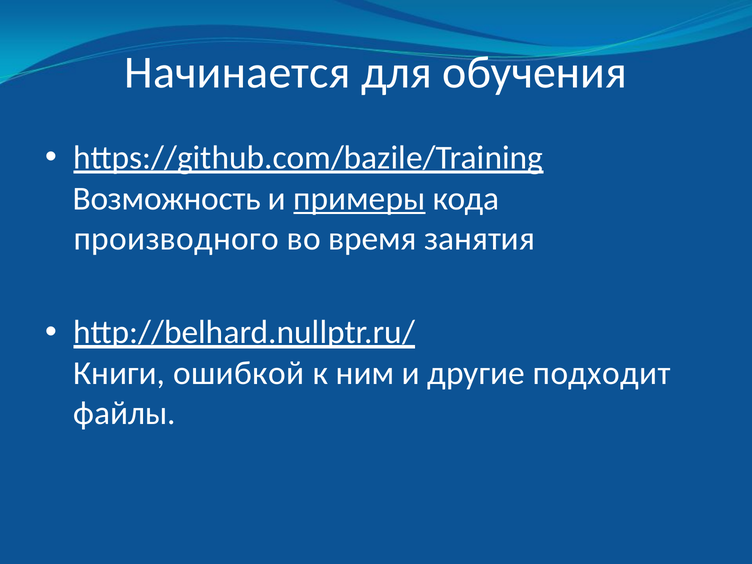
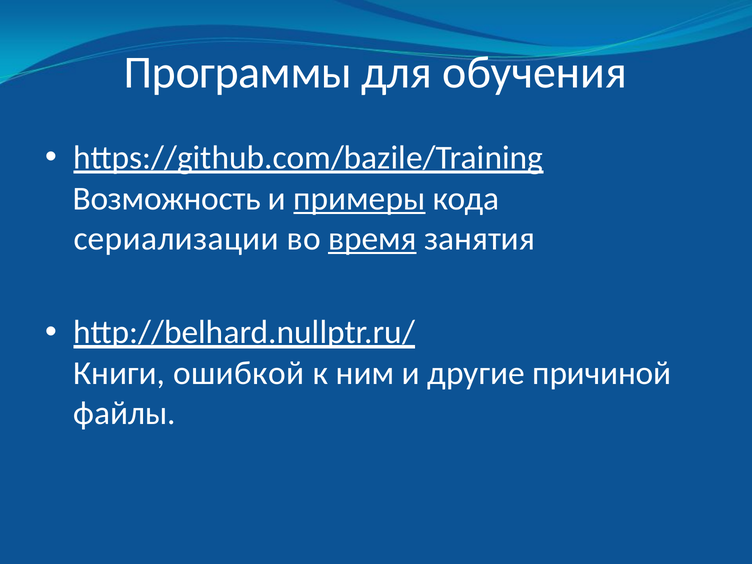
Начинается: Начинается -> Программы (238, 73)
производного: производного -> сериализации (176, 239)
время underline: none -> present (372, 239)
подходит: подходит -> причиной (602, 373)
